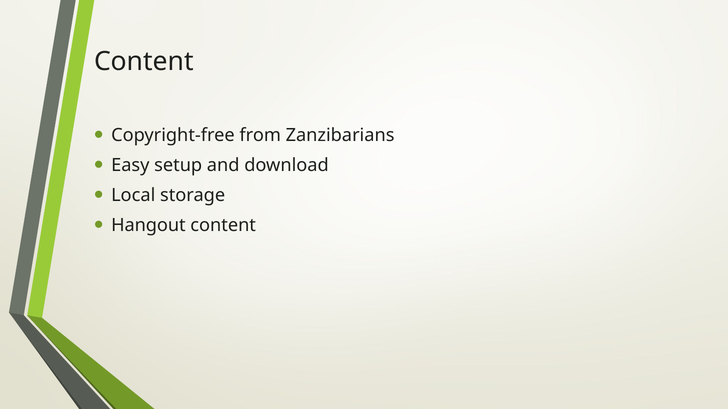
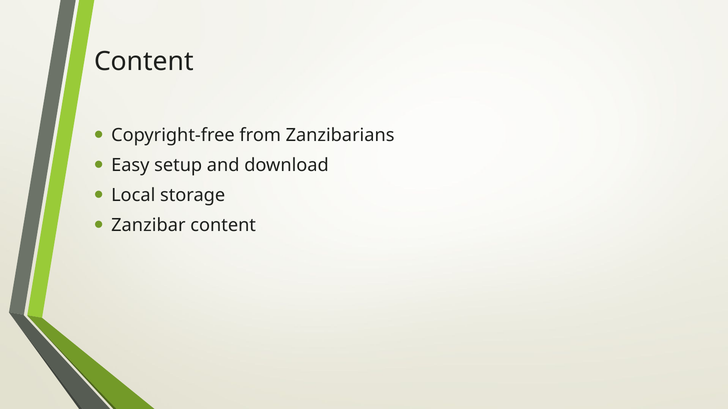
Hangout: Hangout -> Zanzibar (148, 225)
